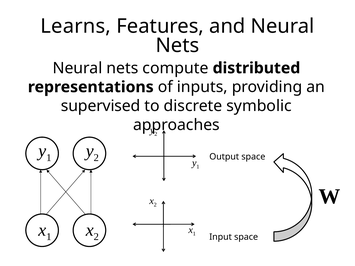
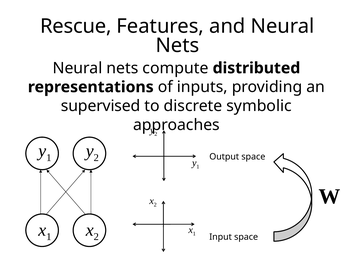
Learns: Learns -> Rescue (76, 26)
